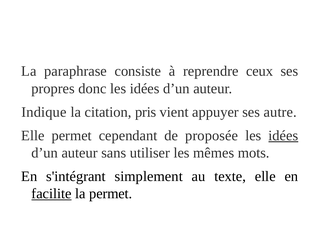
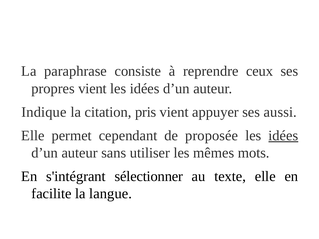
propres donc: donc -> vient (93, 89)
autre: autre -> aussi (280, 112)
simplement: simplement -> sélectionner (149, 177)
facilite underline: present -> none (51, 194)
la permet: permet -> langue (111, 194)
